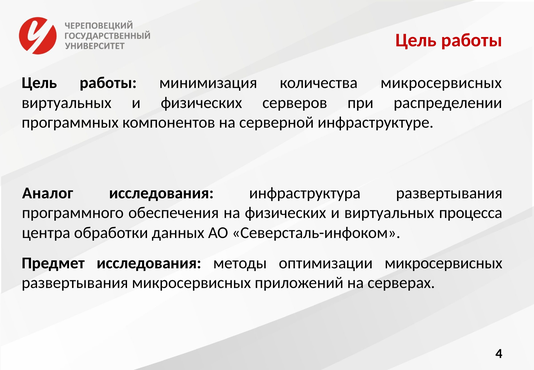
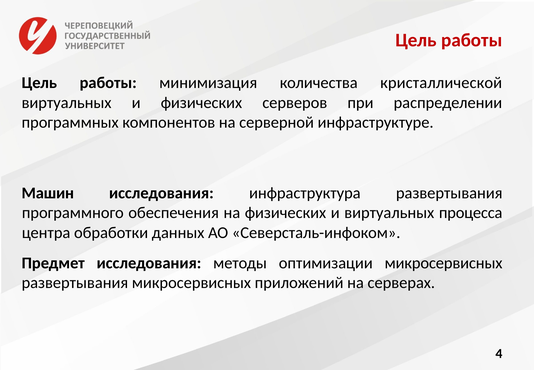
количества микросервисных: микросервисных -> кристаллической (441, 83)
Аналог: Аналог -> Машин (48, 193)
